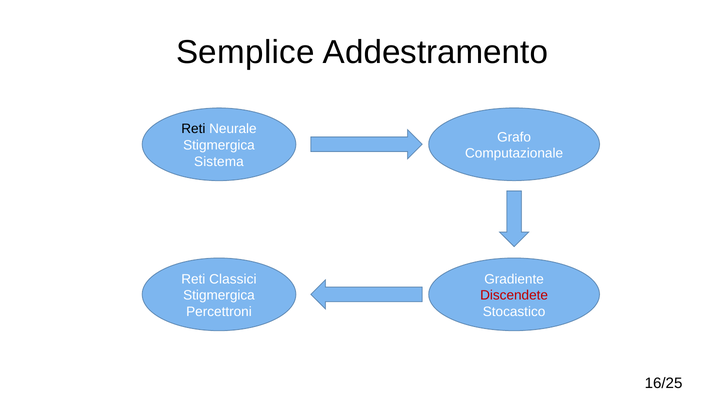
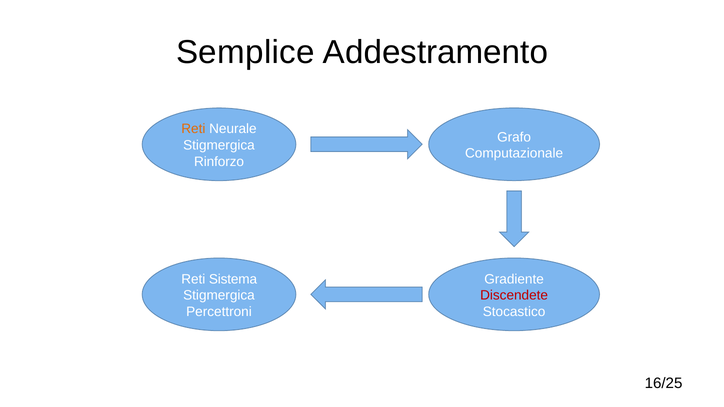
Reti colour: black -> orange (193, 129)
Sistema: Sistema -> Rinforzo (219, 162)
Classici: Classici -> Sistema (233, 279)
